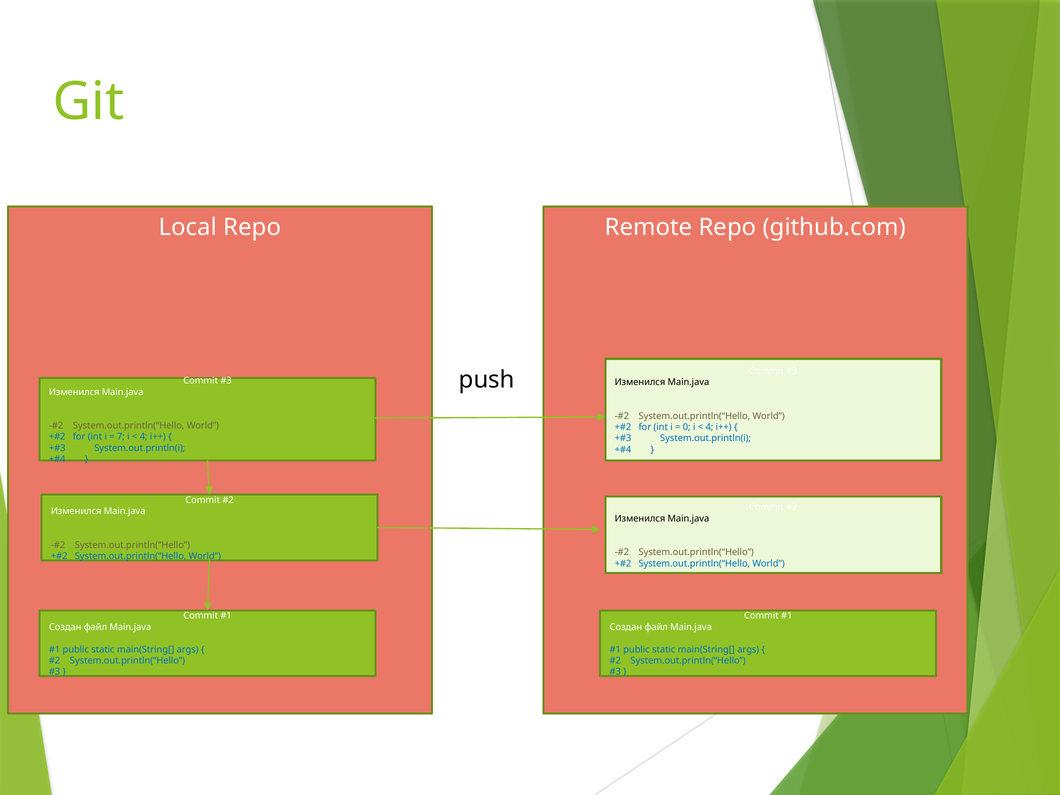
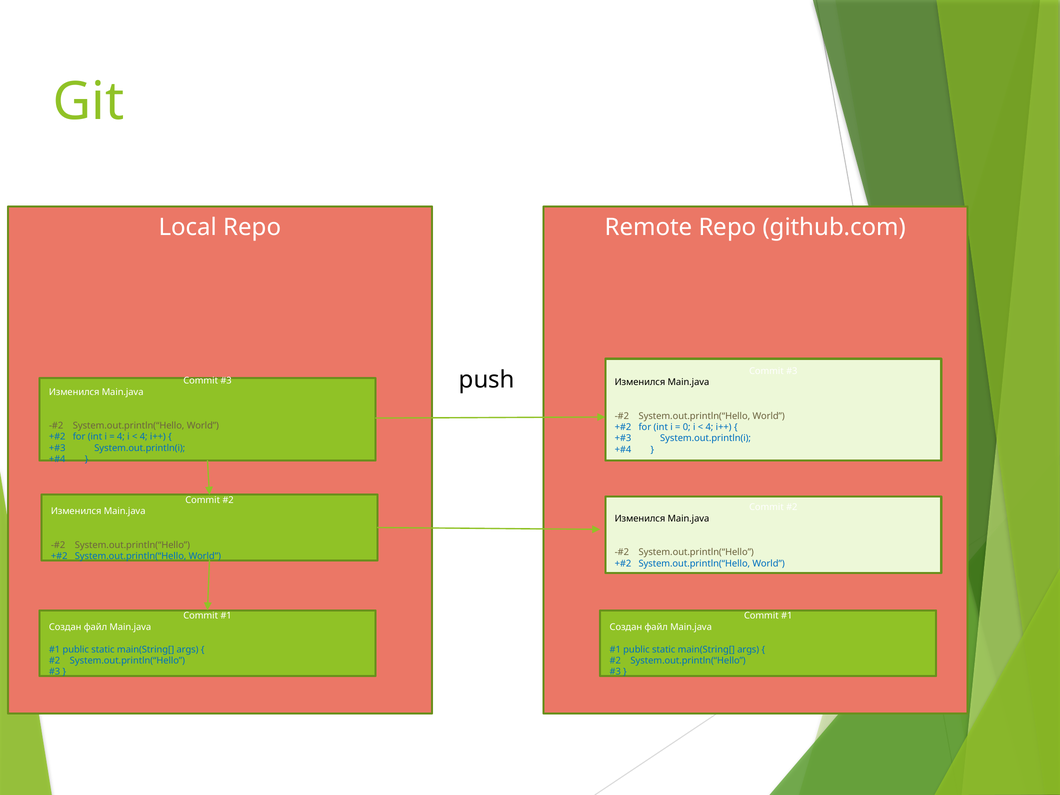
7: 7 -> 4 (121, 437)
